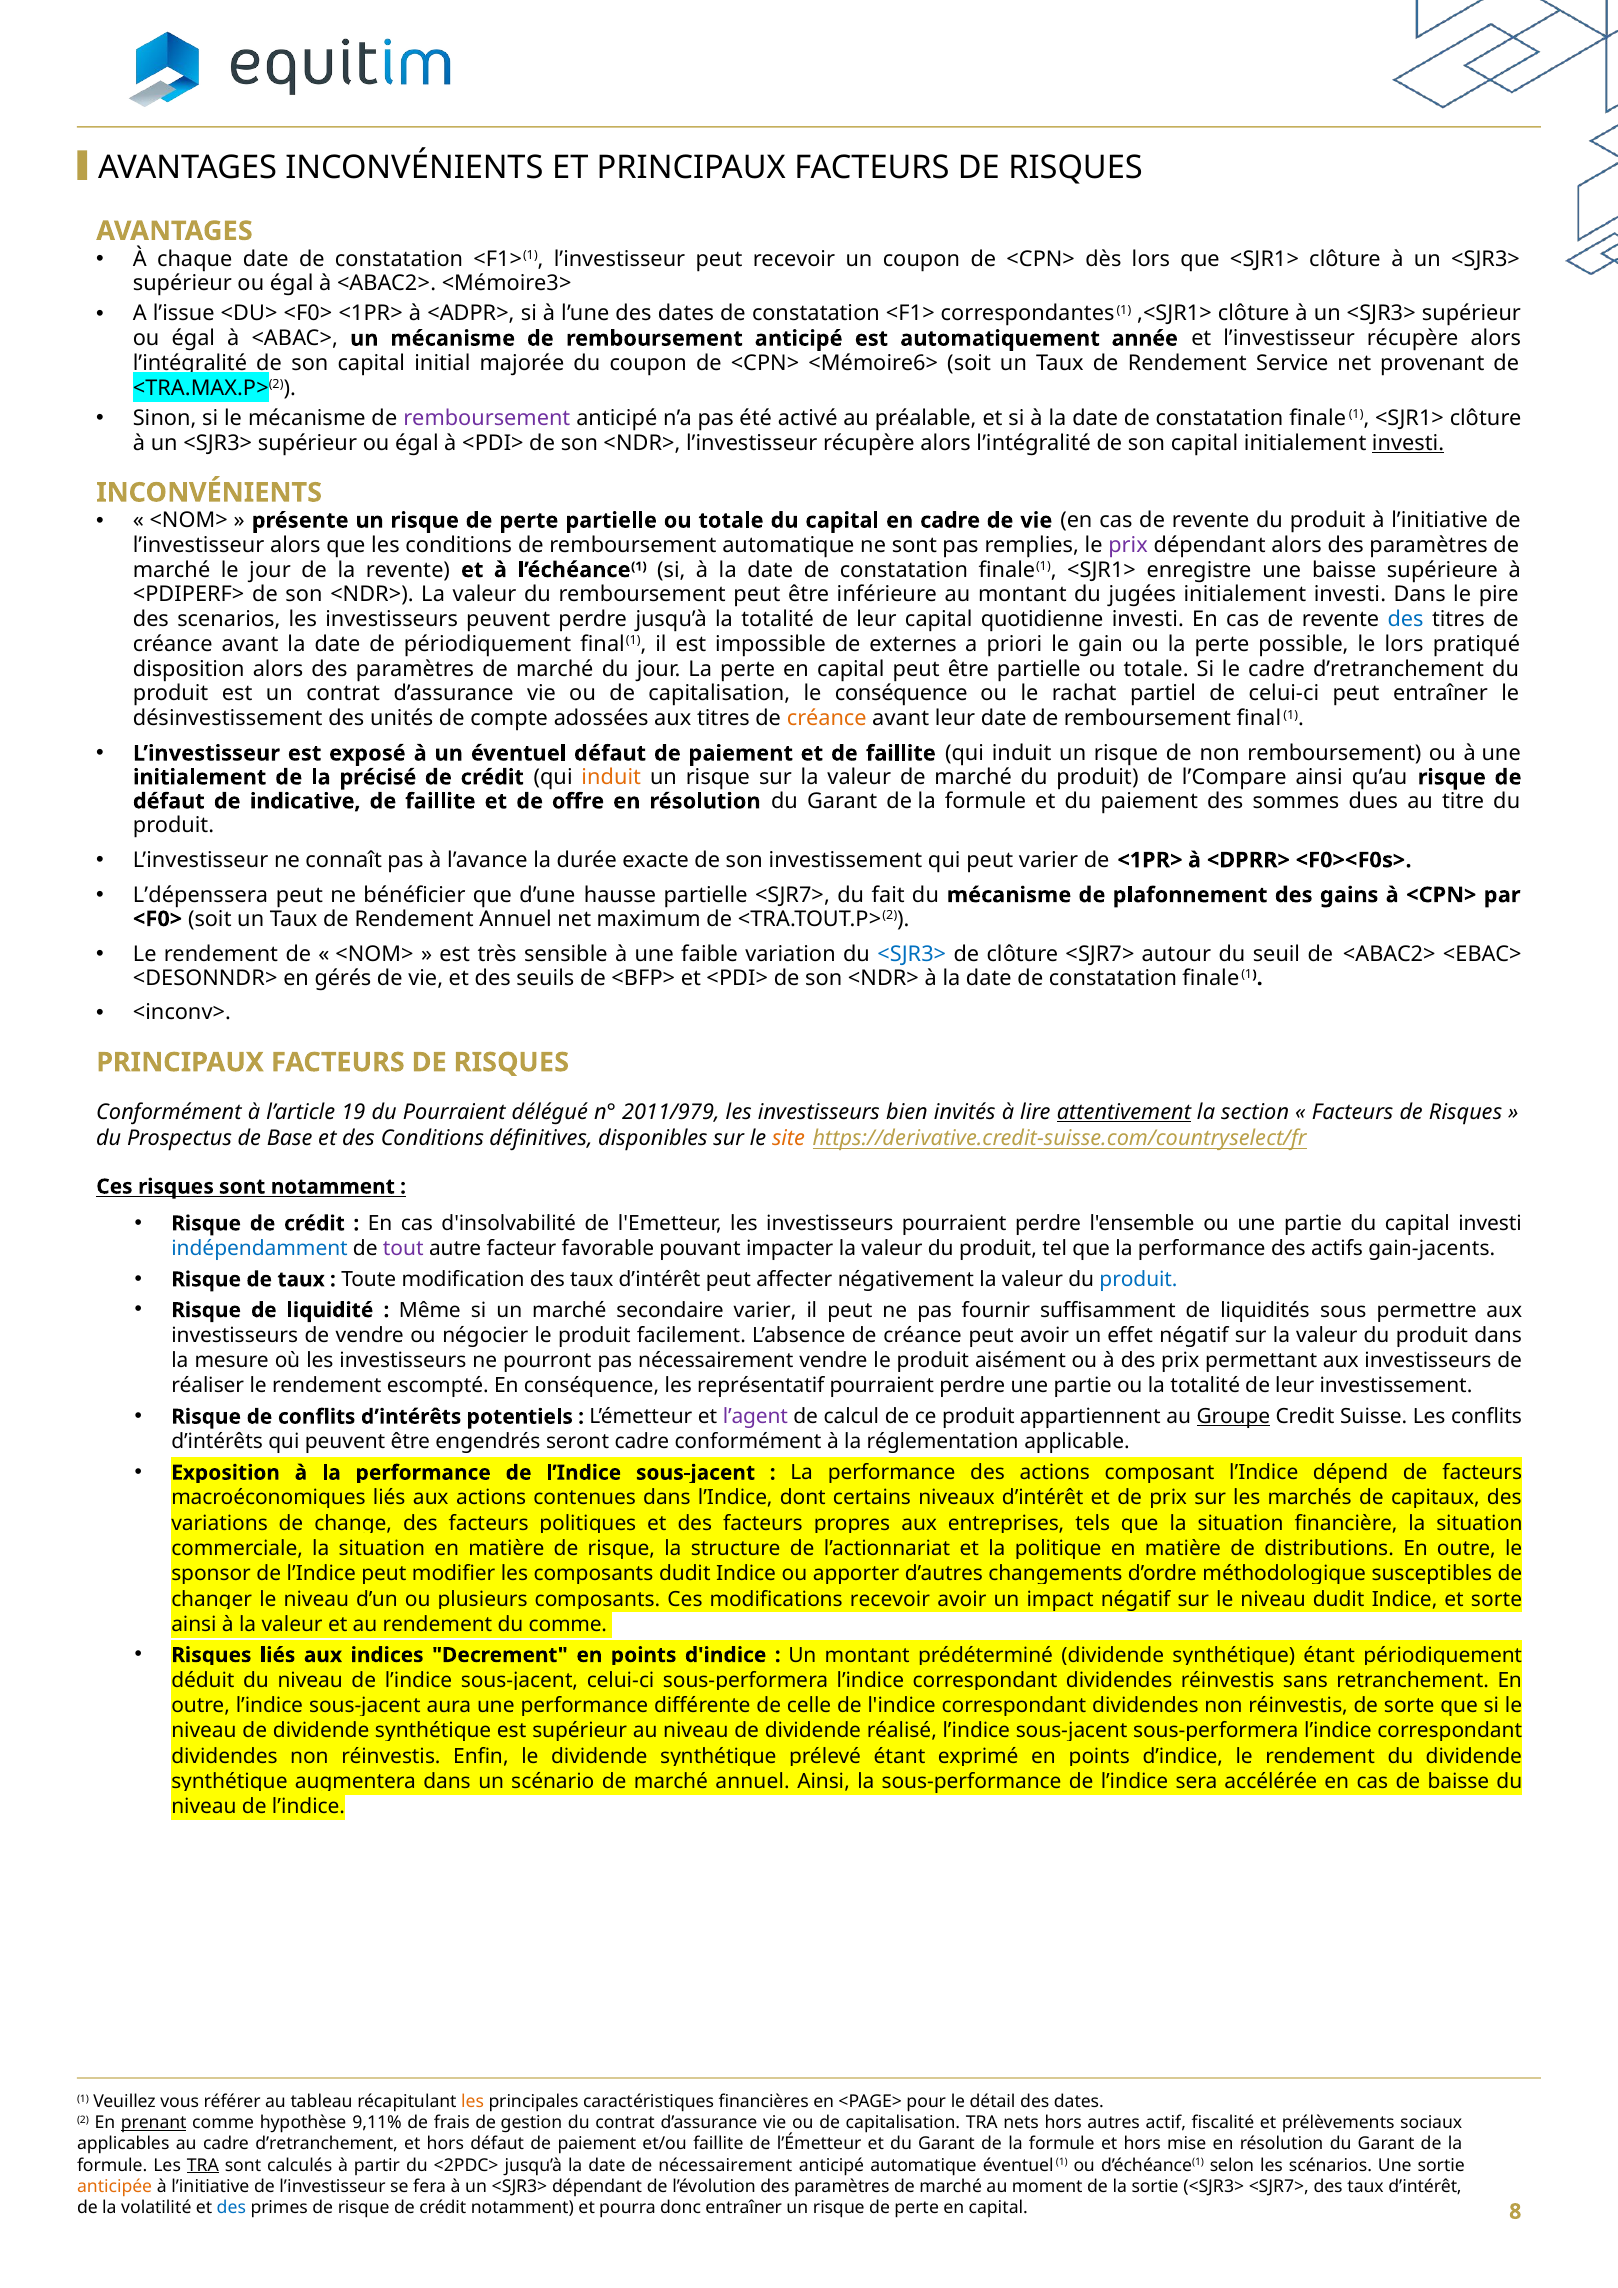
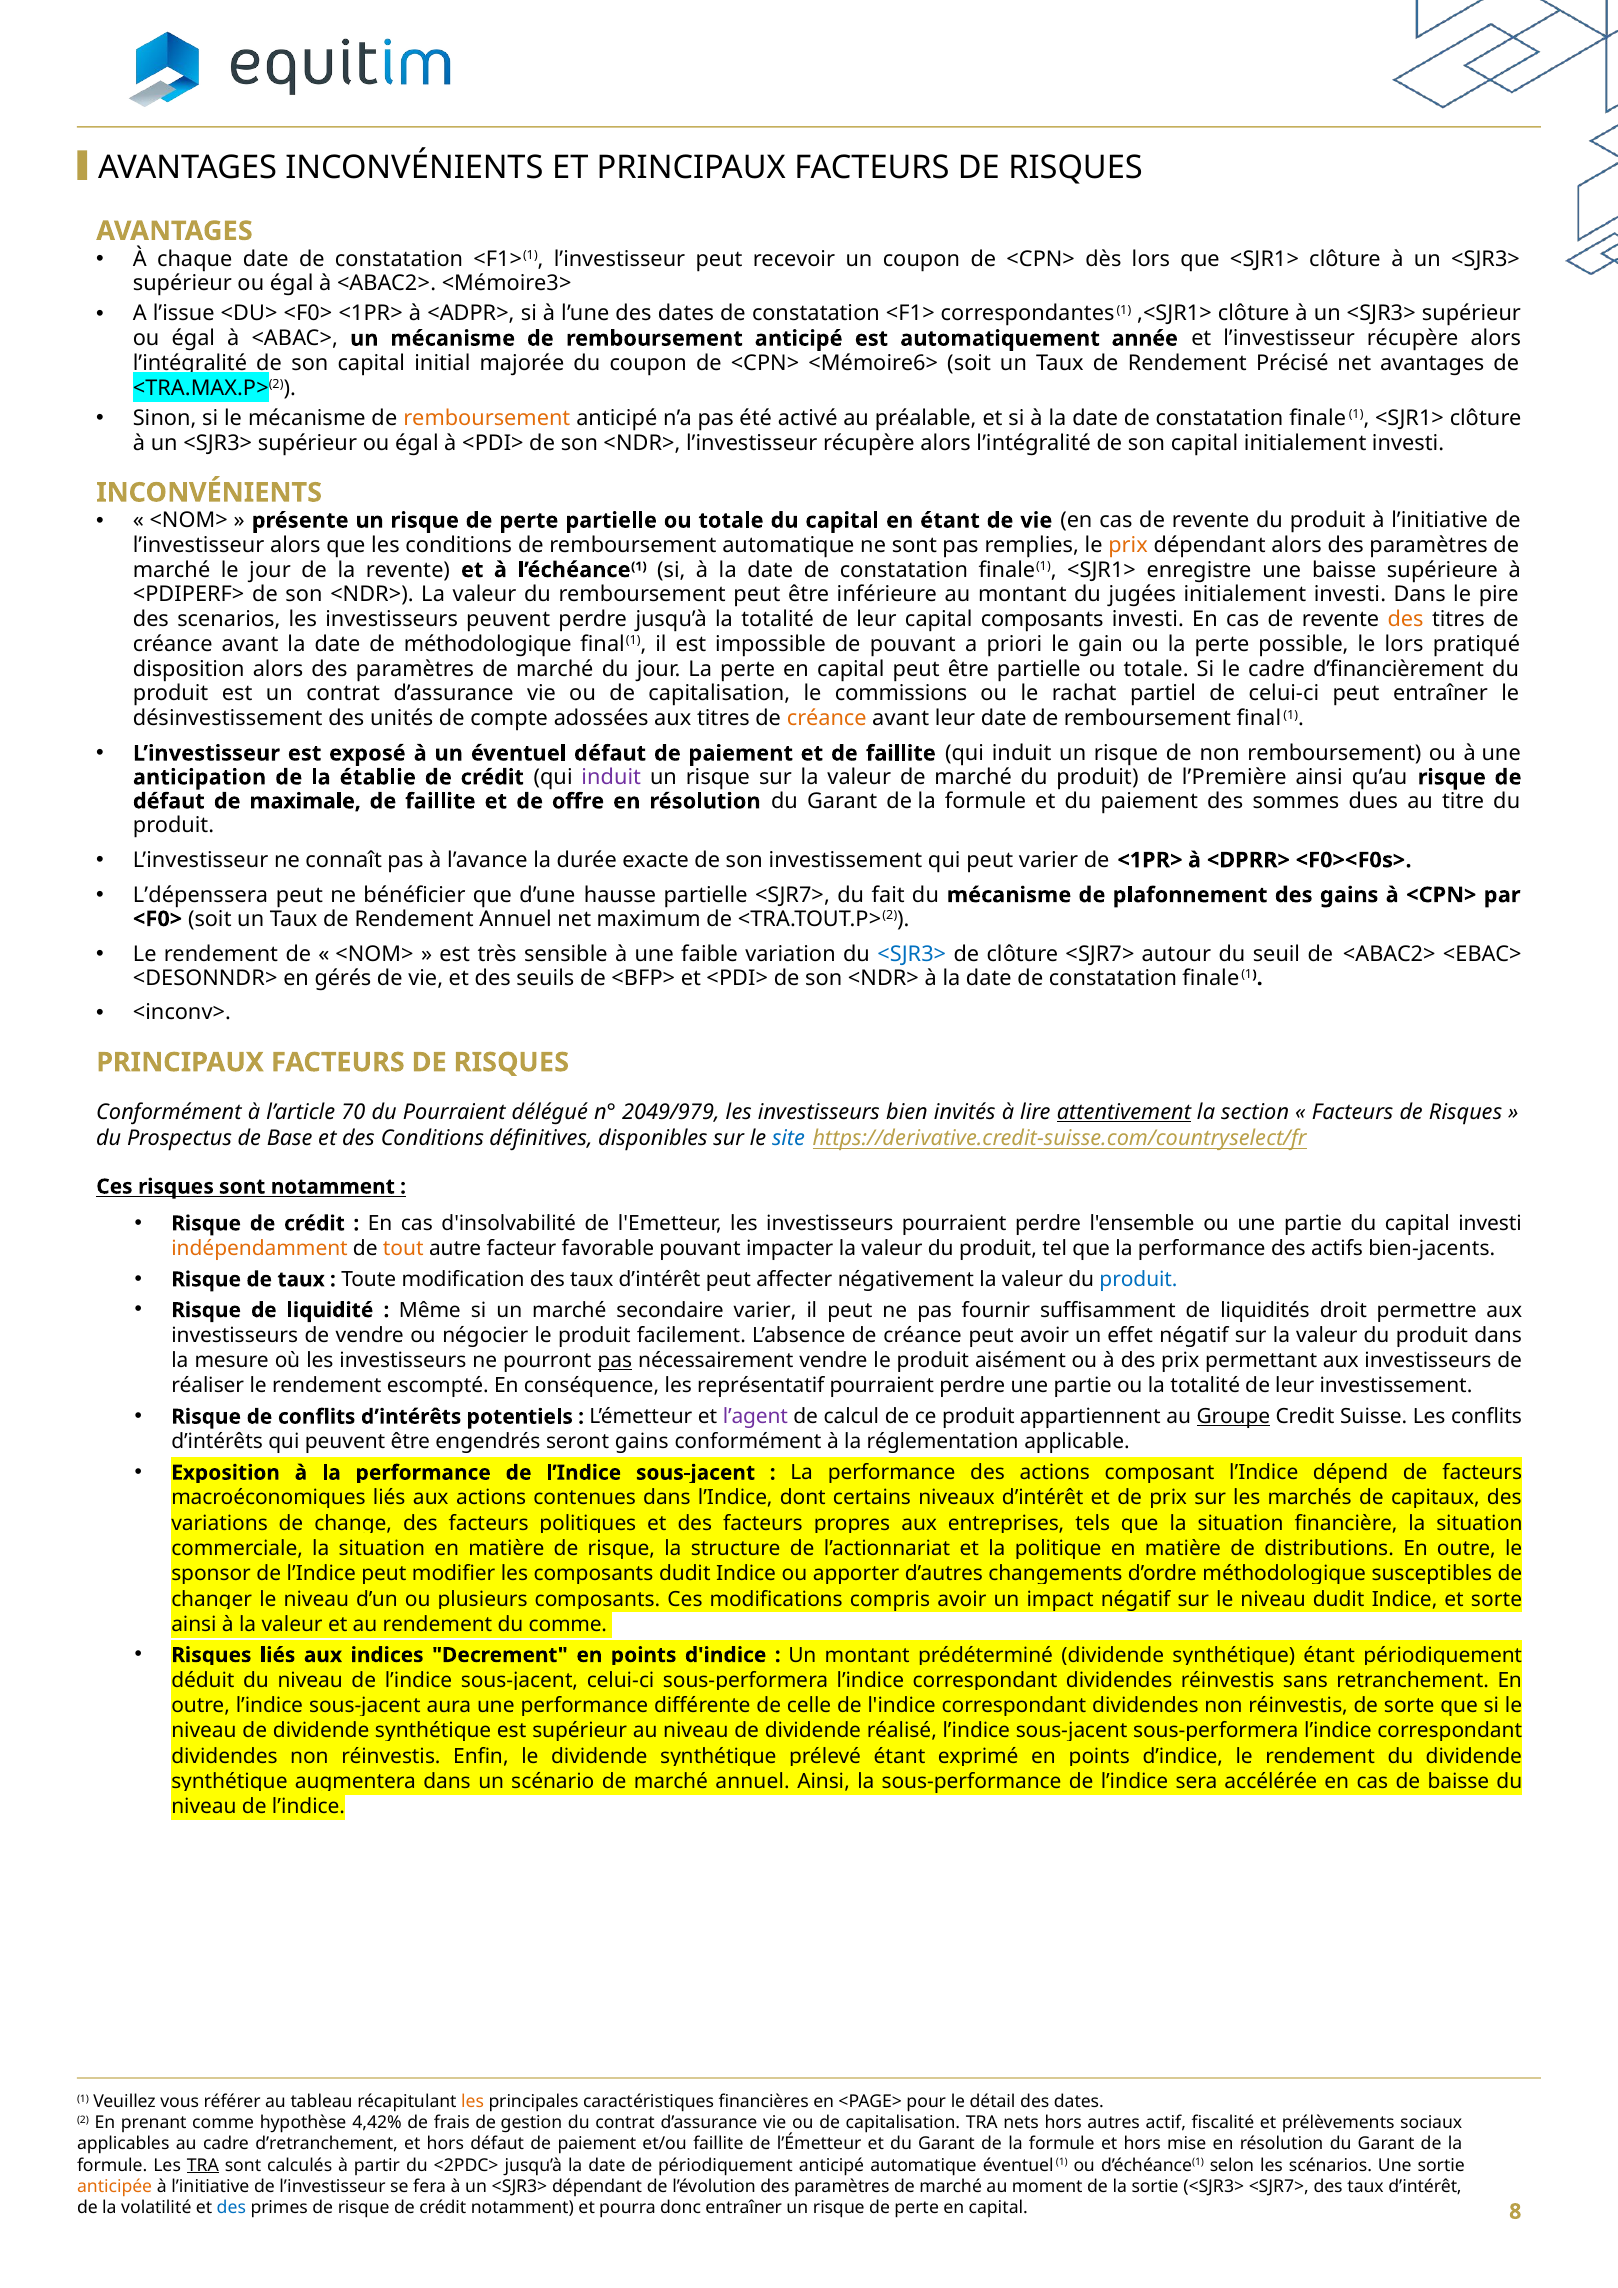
Service: Service -> Précisé (1292, 363)
net provenant: provenant -> avantages (1432, 363)
remboursement colour: purple -> orange (487, 418)
investi underline: present -> none (1408, 443)
en cadre: cadre -> étant (950, 521)
prix colour: purple -> orange (1128, 545)
capital quotidienne: quotidienne -> composants (1042, 619)
des colour: blue -> orange (1406, 619)
de périodiquement: périodiquement -> méthodologique (488, 644)
de externes: externes -> pouvant (913, 644)
le cadre d’retranchement: d’retranchement -> d’financièrement (1399, 669)
le conséquence: conséquence -> commissions (901, 694)
initialement: initialement -> anticipation (199, 777)
précisé: précisé -> établie (378, 777)
induit colour: orange -> purple (611, 777)
l’Compare: l’Compare -> l’Première (1234, 777)
indicative: indicative -> maximale (305, 801)
19: 19 -> 70 (353, 1112)
2011/979: 2011/979 -> 2049/979 (671, 1112)
site colour: orange -> blue (789, 1139)
indépendamment colour: blue -> orange (260, 1249)
tout colour: purple -> orange (403, 1249)
gain-jacents: gain-jacents -> bien-jacents (1432, 1249)
sous: sous -> droit (1343, 1310)
pas underline: none -> present (615, 1361)
seront cadre: cadre -> gains (642, 1442)
modifications recevoir: recevoir -> compris (890, 1599)
prenant underline: present -> none (154, 2123)
9,11%: 9,11% -> 4,42% (377, 2123)
de nécessairement: nécessairement -> périodiquement (725, 2166)
